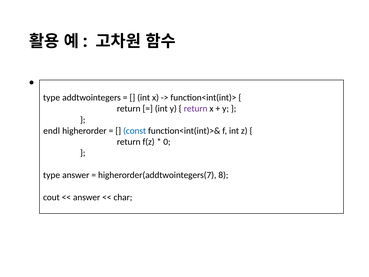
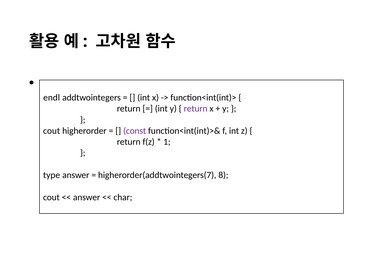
type: type -> endl (52, 97)
endl: endl -> cout (52, 131)
const colour: blue -> purple (135, 131)
0: 0 -> 1 (167, 142)
